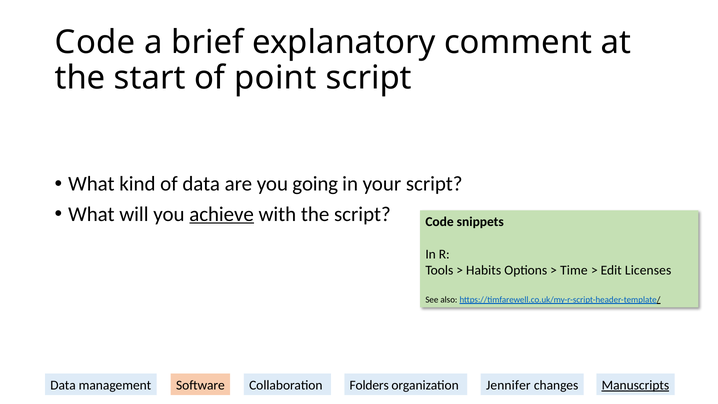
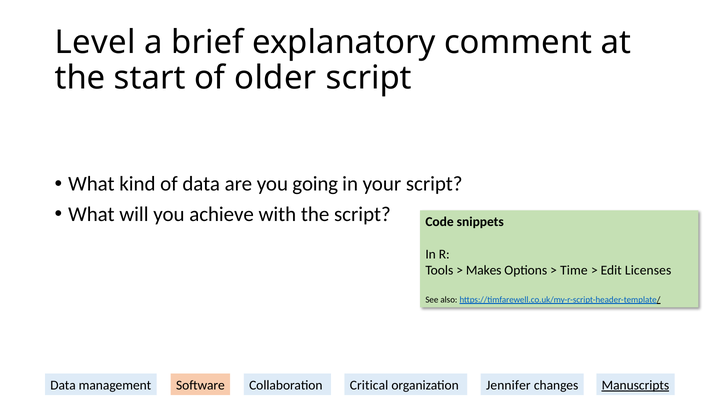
Code: Code -> Level (95, 43)
point: point -> older (275, 78)
achieve underline: present -> none (222, 214)
Habits: Habits -> Makes (484, 270)
Folders: Folders -> Critical (369, 385)
